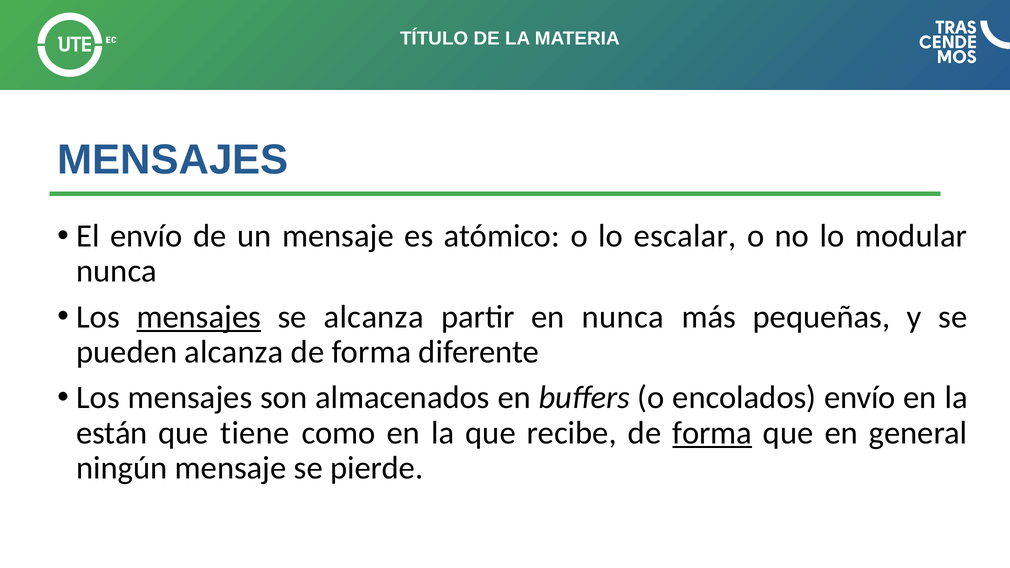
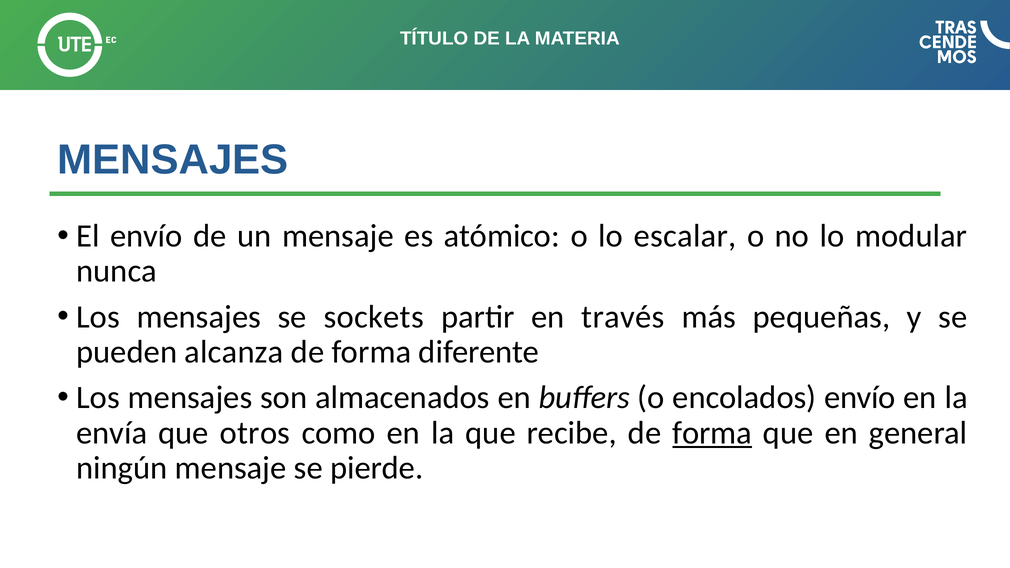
mensajes underline: present -> none (199, 317)
se alcanza: alcanza -> sockets (374, 317)
en nunca: nunca -> través (623, 317)
están: están -> envía (112, 433)
tiene: tiene -> otros (255, 433)
